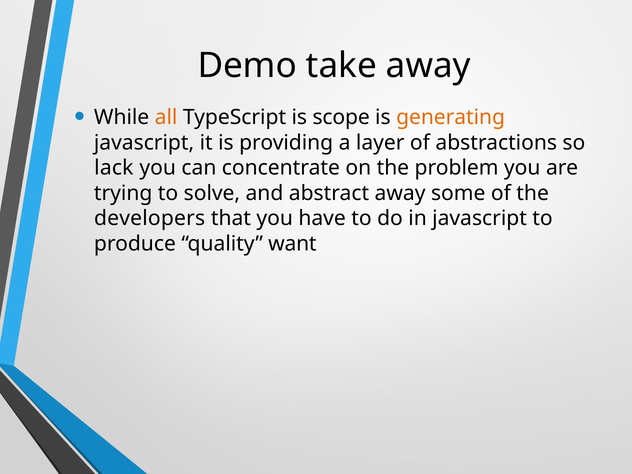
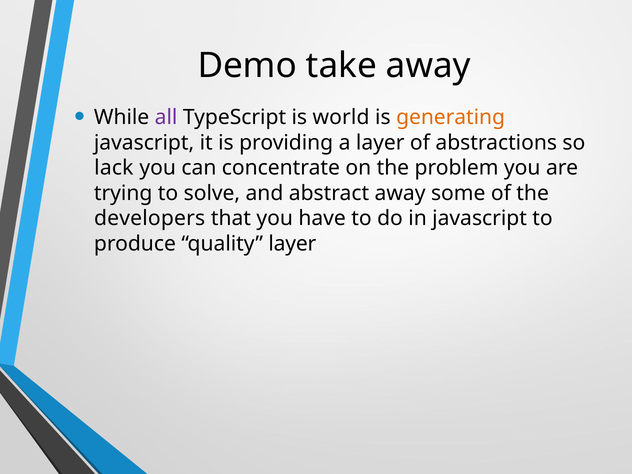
all colour: orange -> purple (166, 117)
scope: scope -> world (341, 117)
quality want: want -> layer (292, 244)
